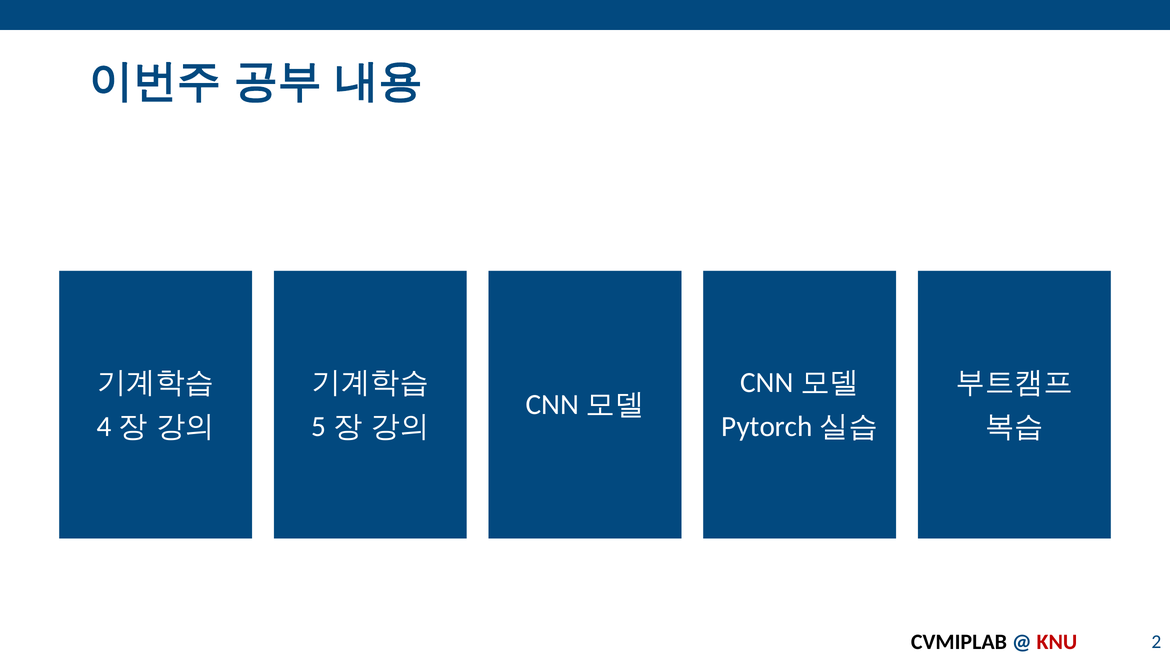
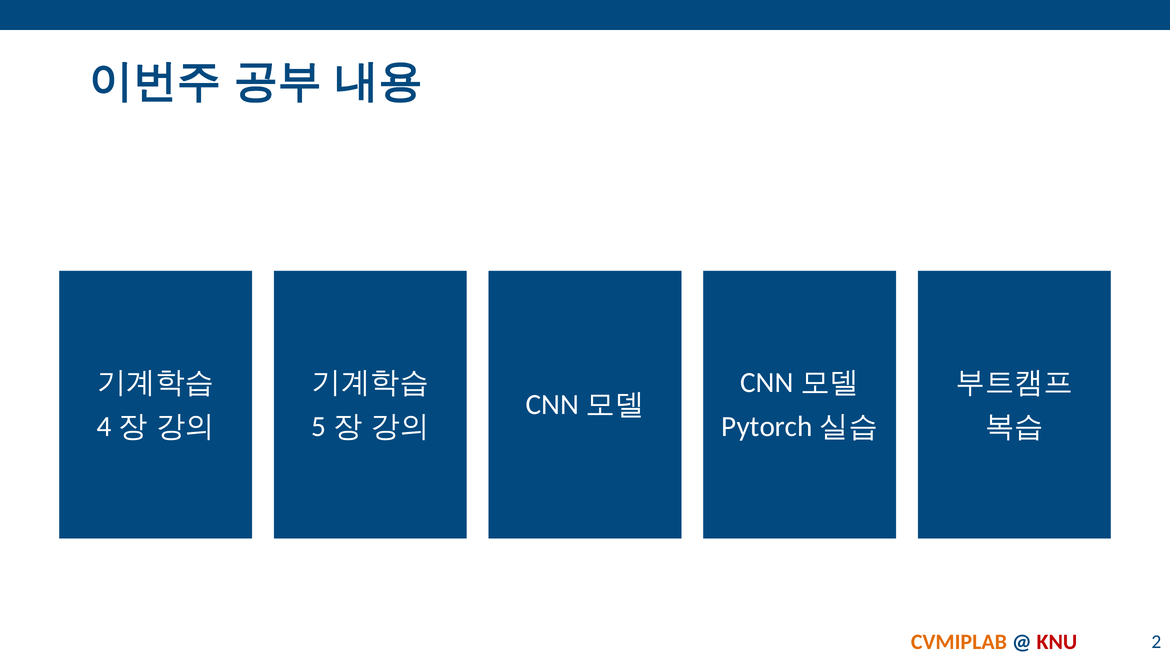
CVMIPLAB colour: black -> orange (959, 642)
